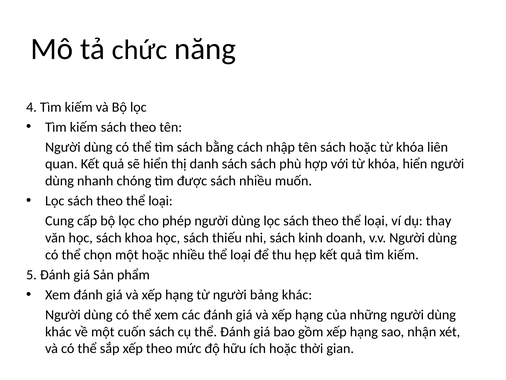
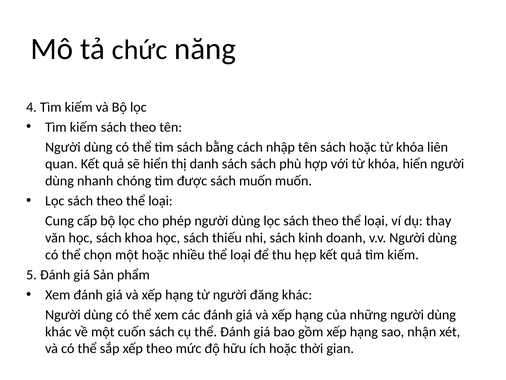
sách nhiều: nhiều -> muốn (256, 181)
bảng: bảng -> đăng (264, 294)
